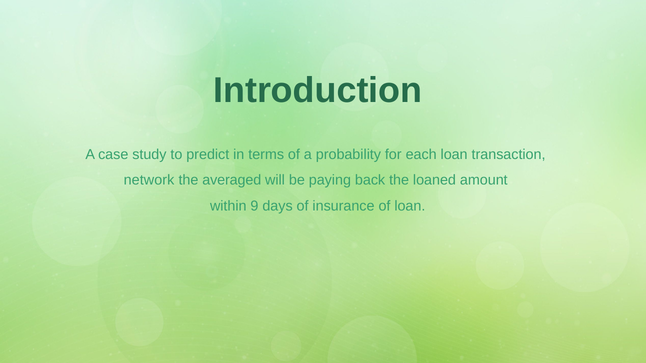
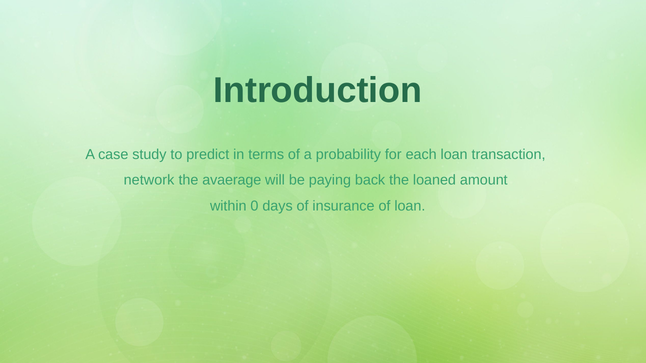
averaged: averaged -> avaerage (232, 180)
9: 9 -> 0 (254, 206)
